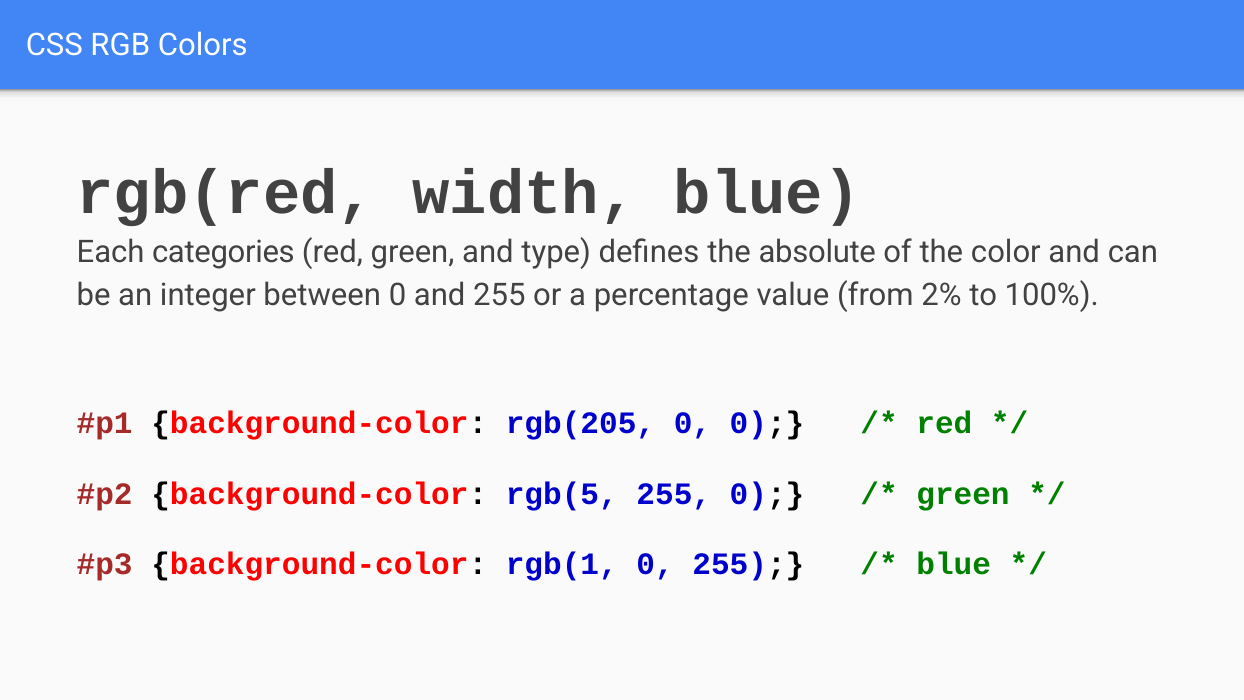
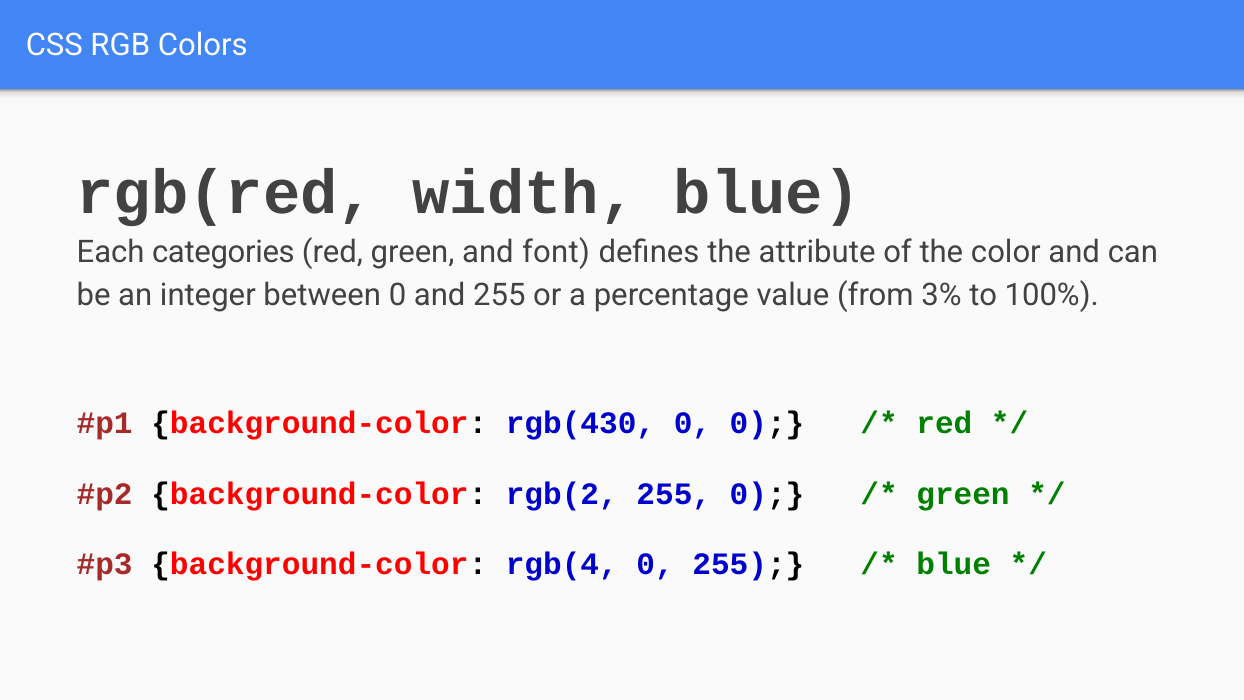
type: type -> font (556, 253)
absolute: absolute -> attribute (817, 253)
2%: 2% -> 3% (942, 295)
rgb(205: rgb(205 -> rgb(430 (580, 423)
rgb(5: rgb(5 -> rgb(2 (562, 494)
rgb(1: rgb(1 -> rgb(4 (562, 564)
